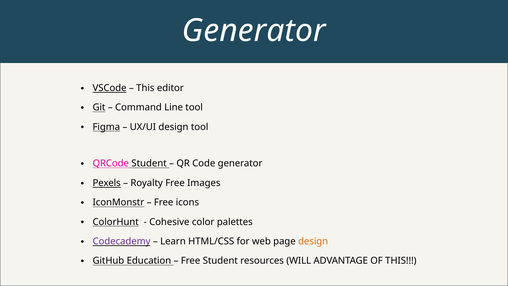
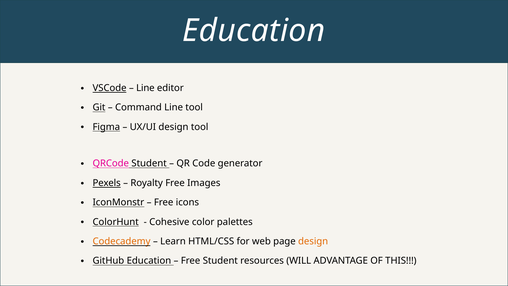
Generator: Generator -> Education (254, 31)
This: This -> Line (145, 88)
Codecademy colour: purple -> orange (122, 241)
